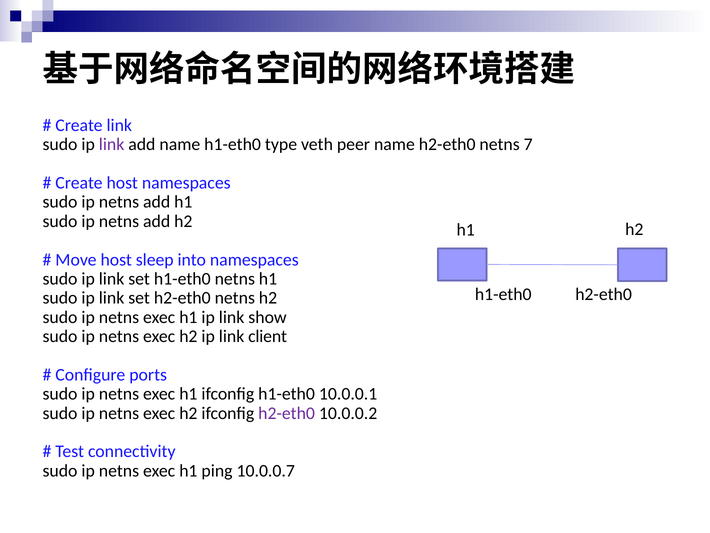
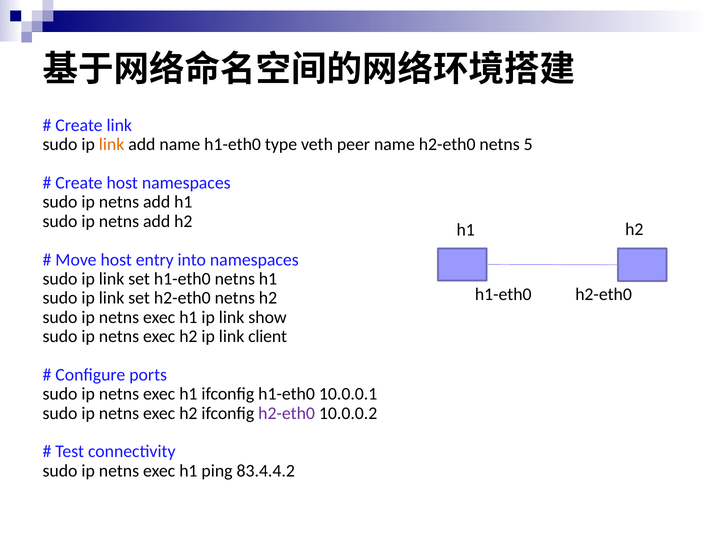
link colour: purple -> orange (112, 144)
7: 7 -> 5 (528, 144)
sleep: sleep -> entry (155, 259)
10.0.0.7: 10.0.0.7 -> 83.4.4.2 (266, 470)
